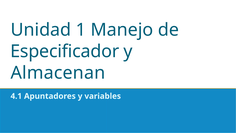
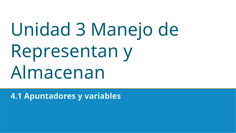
1: 1 -> 3 (81, 30)
Especificador: Especificador -> Representan (65, 51)
